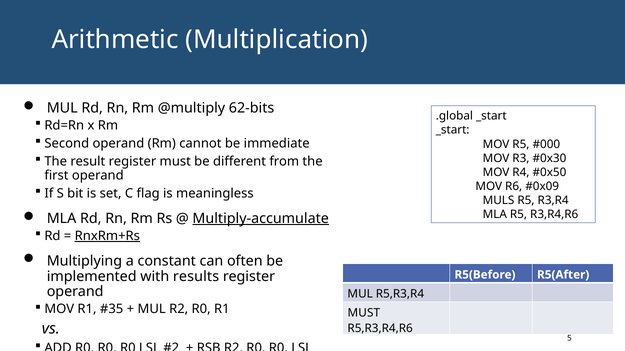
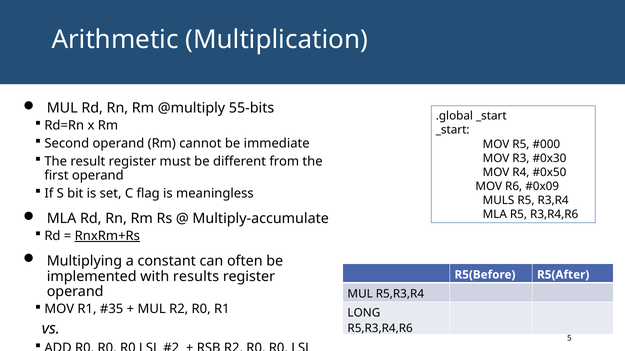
62-bits: 62-bits -> 55-bits (252, 108)
Multiply-accumulate underline: present -> none (261, 219)
MUST: MUST -> LONG (364, 313)
